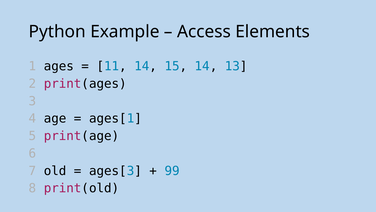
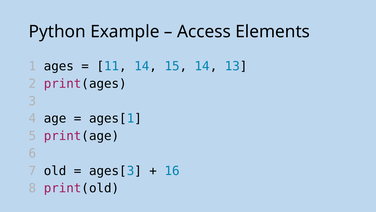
99: 99 -> 16 (172, 170)
